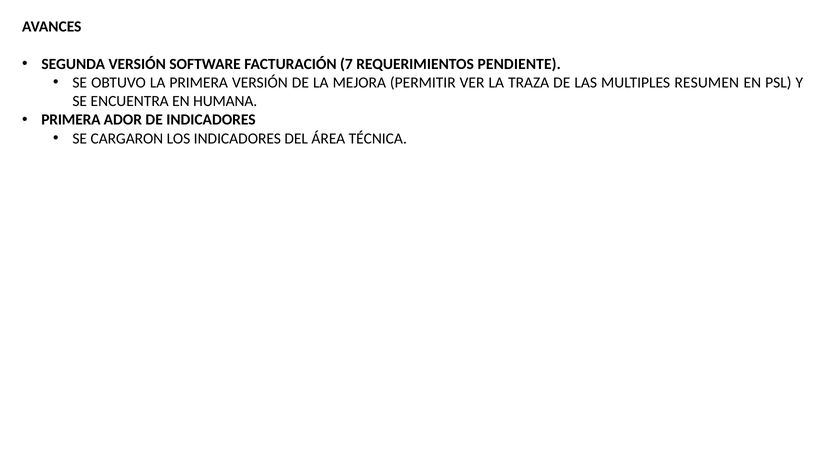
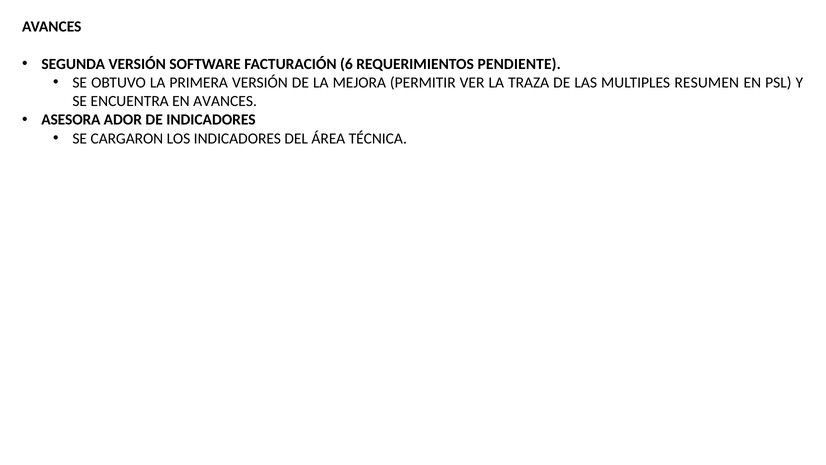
7: 7 -> 6 (346, 64)
EN HUMANA: HUMANA -> AVANCES (225, 101)
PRIMERA: PRIMERA -> ASESORA (71, 120)
